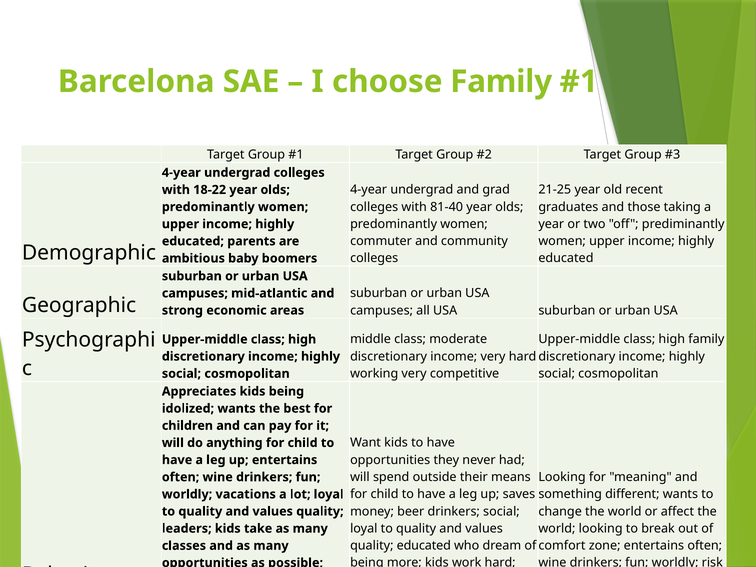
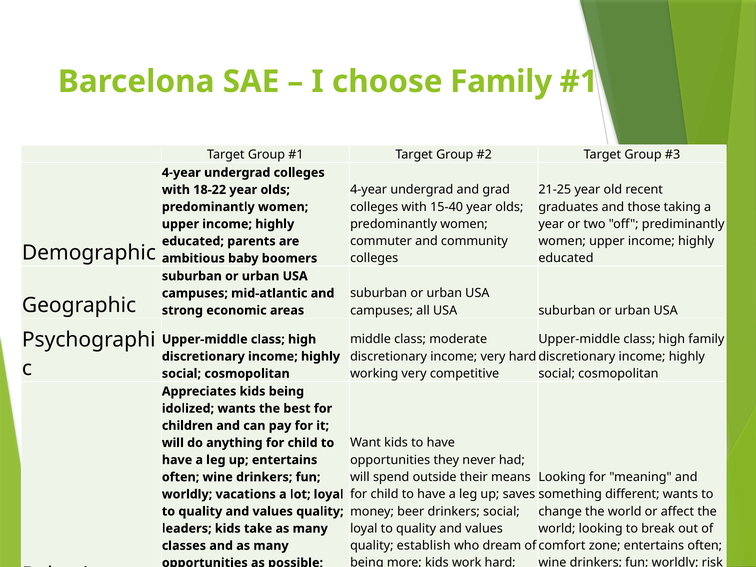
81-40: 81-40 -> 15-40 (447, 207)
quality educated: educated -> establish (424, 546)
